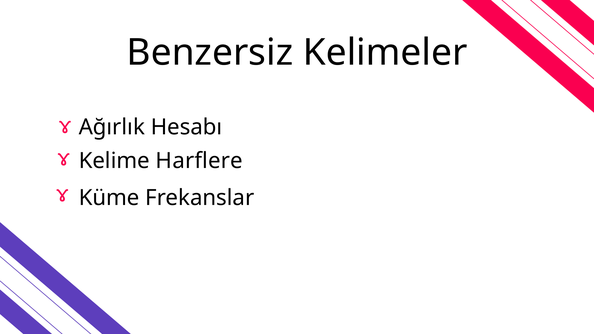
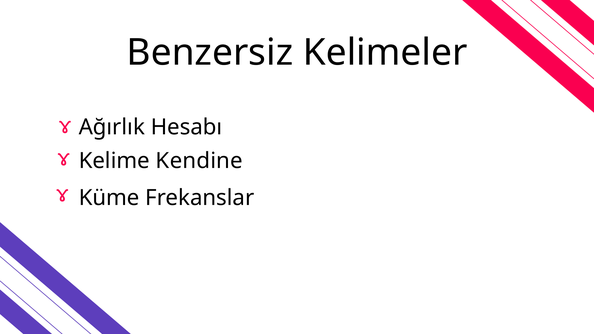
Harflere: Harflere -> Kendine (199, 161)
